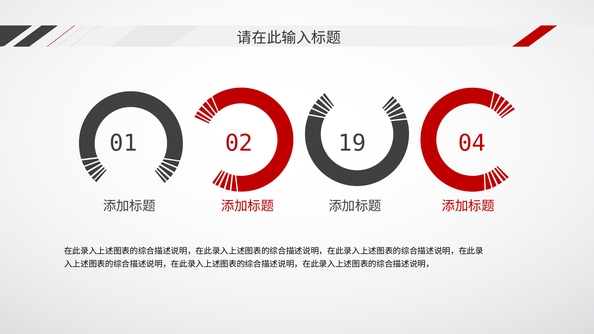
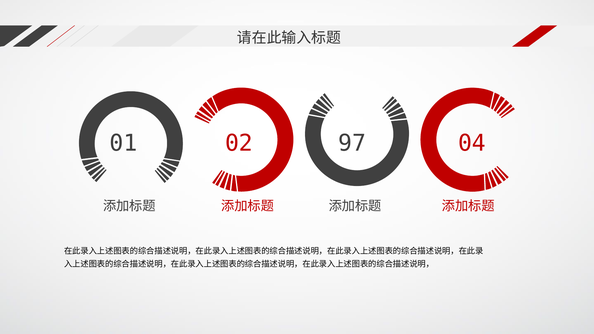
19: 19 -> 97 (352, 143)
